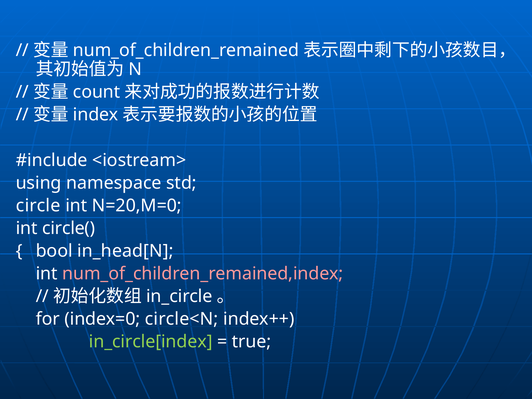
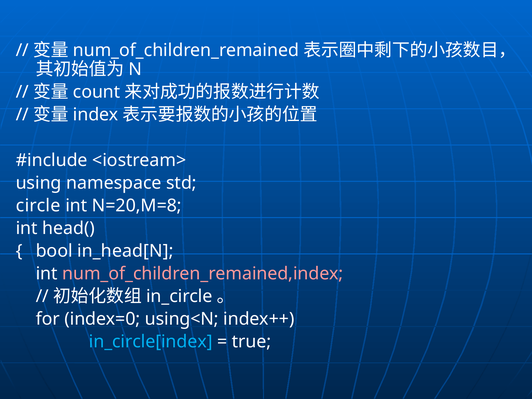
N=20,M=0: N=20,M=0 -> N=20,M=8 (137, 206)
circle(: circle( -> head( (69, 228)
circle<N: circle<N -> using<N (182, 319)
in_circle[index colour: light green -> light blue (151, 342)
